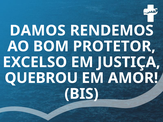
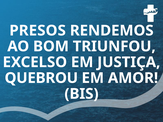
DAMOS: DAMOS -> PRESOS (38, 31)
PROTETOR: PROTETOR -> TRIUNFOU (114, 46)
